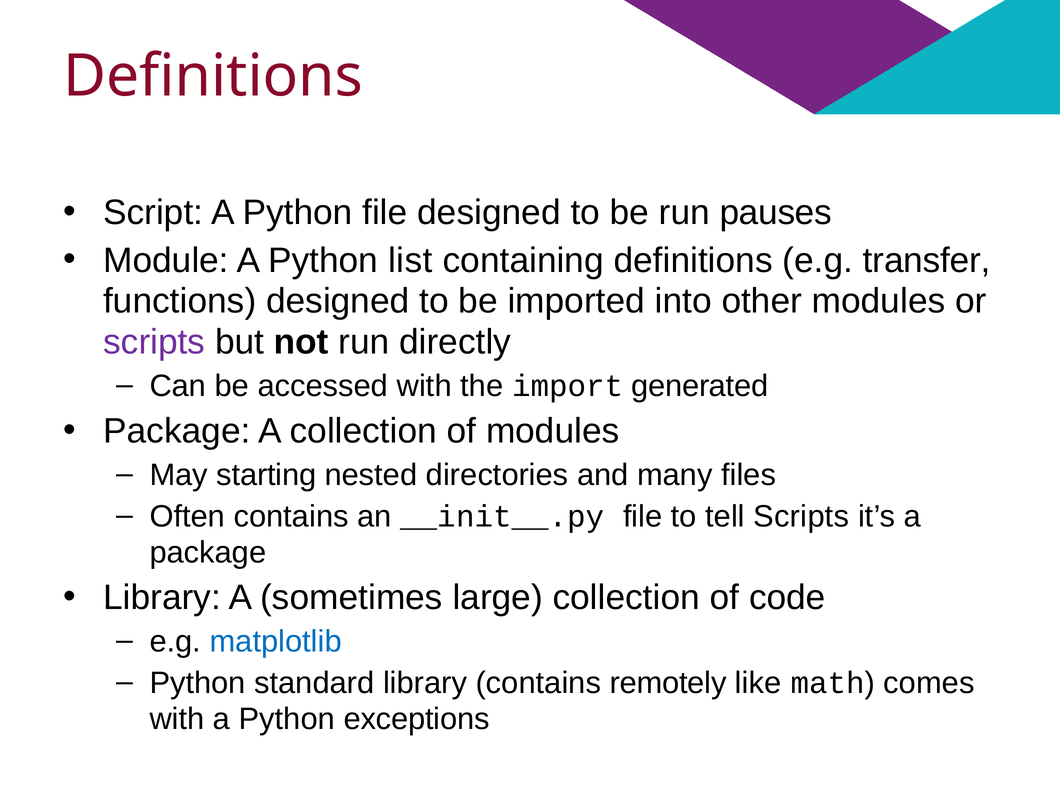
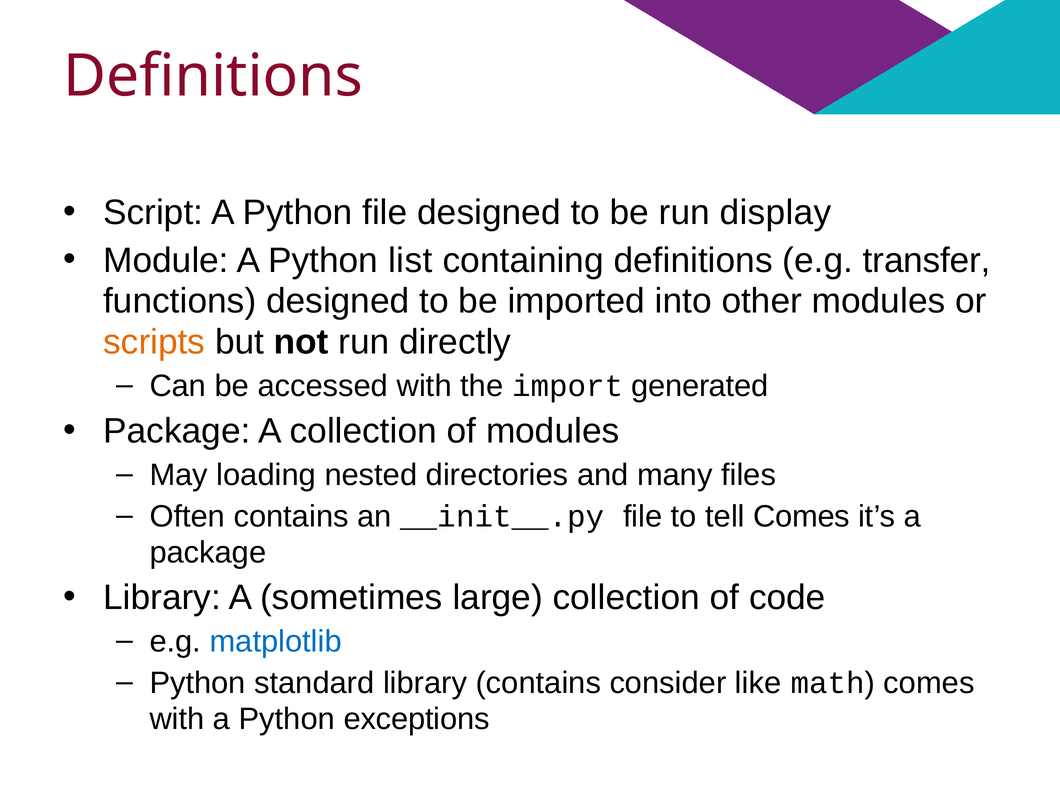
pauses: pauses -> display (775, 213)
scripts colour: purple -> orange (154, 342)
starting: starting -> loading (266, 475)
tell Scripts: Scripts -> Comes (802, 517)
remotely: remotely -> consider (668, 683)
